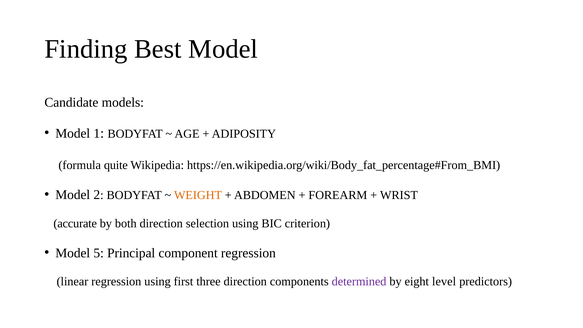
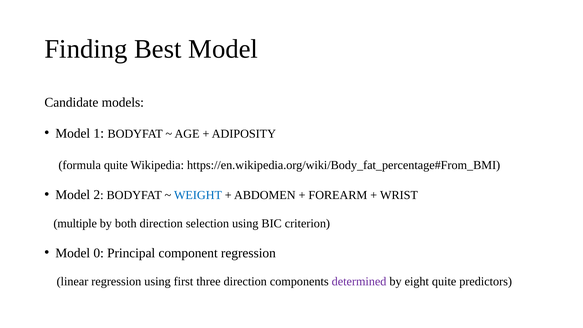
WEIGHT colour: orange -> blue (198, 195)
accurate: accurate -> multiple (75, 223)
5: 5 -> 0 (99, 253)
eight level: level -> quite (444, 281)
